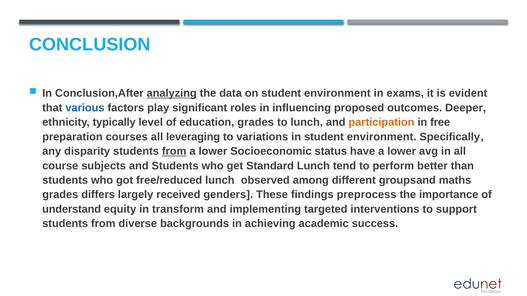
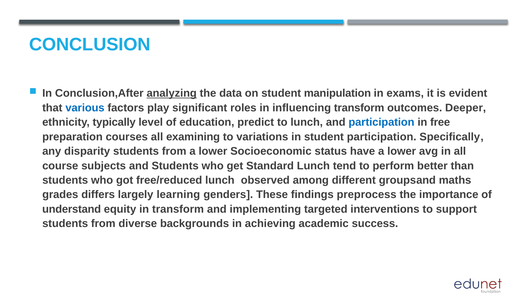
on student environment: environment -> manipulation (337, 93)
influencing proposed: proposed -> transform (359, 108)
education grades: grades -> predict (256, 122)
participation colour: orange -> blue (381, 122)
leveraging: leveraging -> examining (193, 137)
in student environment: environment -> participation (382, 137)
from underline: present -> none (174, 151)
received: received -> learning (178, 195)
